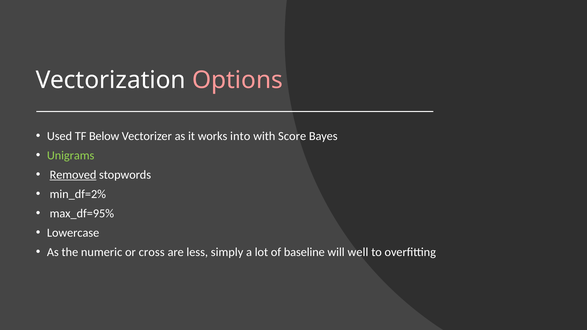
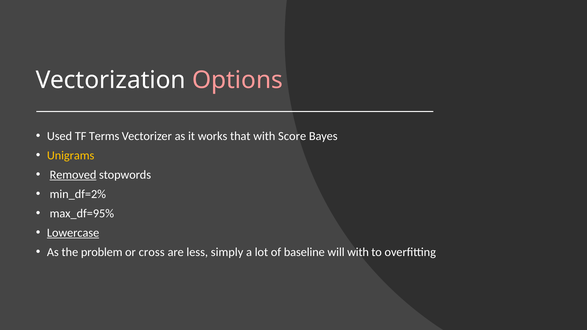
Below: Below -> Terms (104, 136)
into: into -> that (240, 136)
Unigrams colour: light green -> yellow (71, 155)
Lowercase underline: none -> present (73, 233)
numeric: numeric -> problem (102, 252)
will well: well -> with (358, 252)
